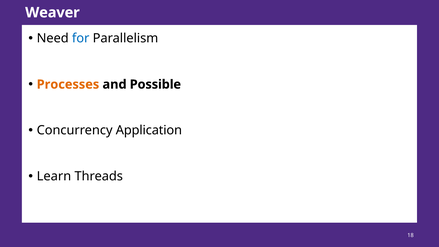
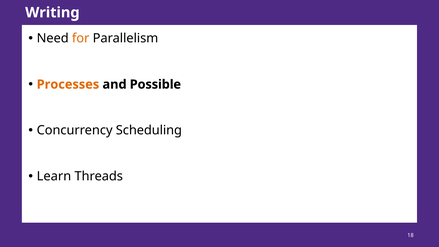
Weaver: Weaver -> Writing (52, 13)
for colour: blue -> orange (81, 38)
Application: Application -> Scheduling (149, 130)
